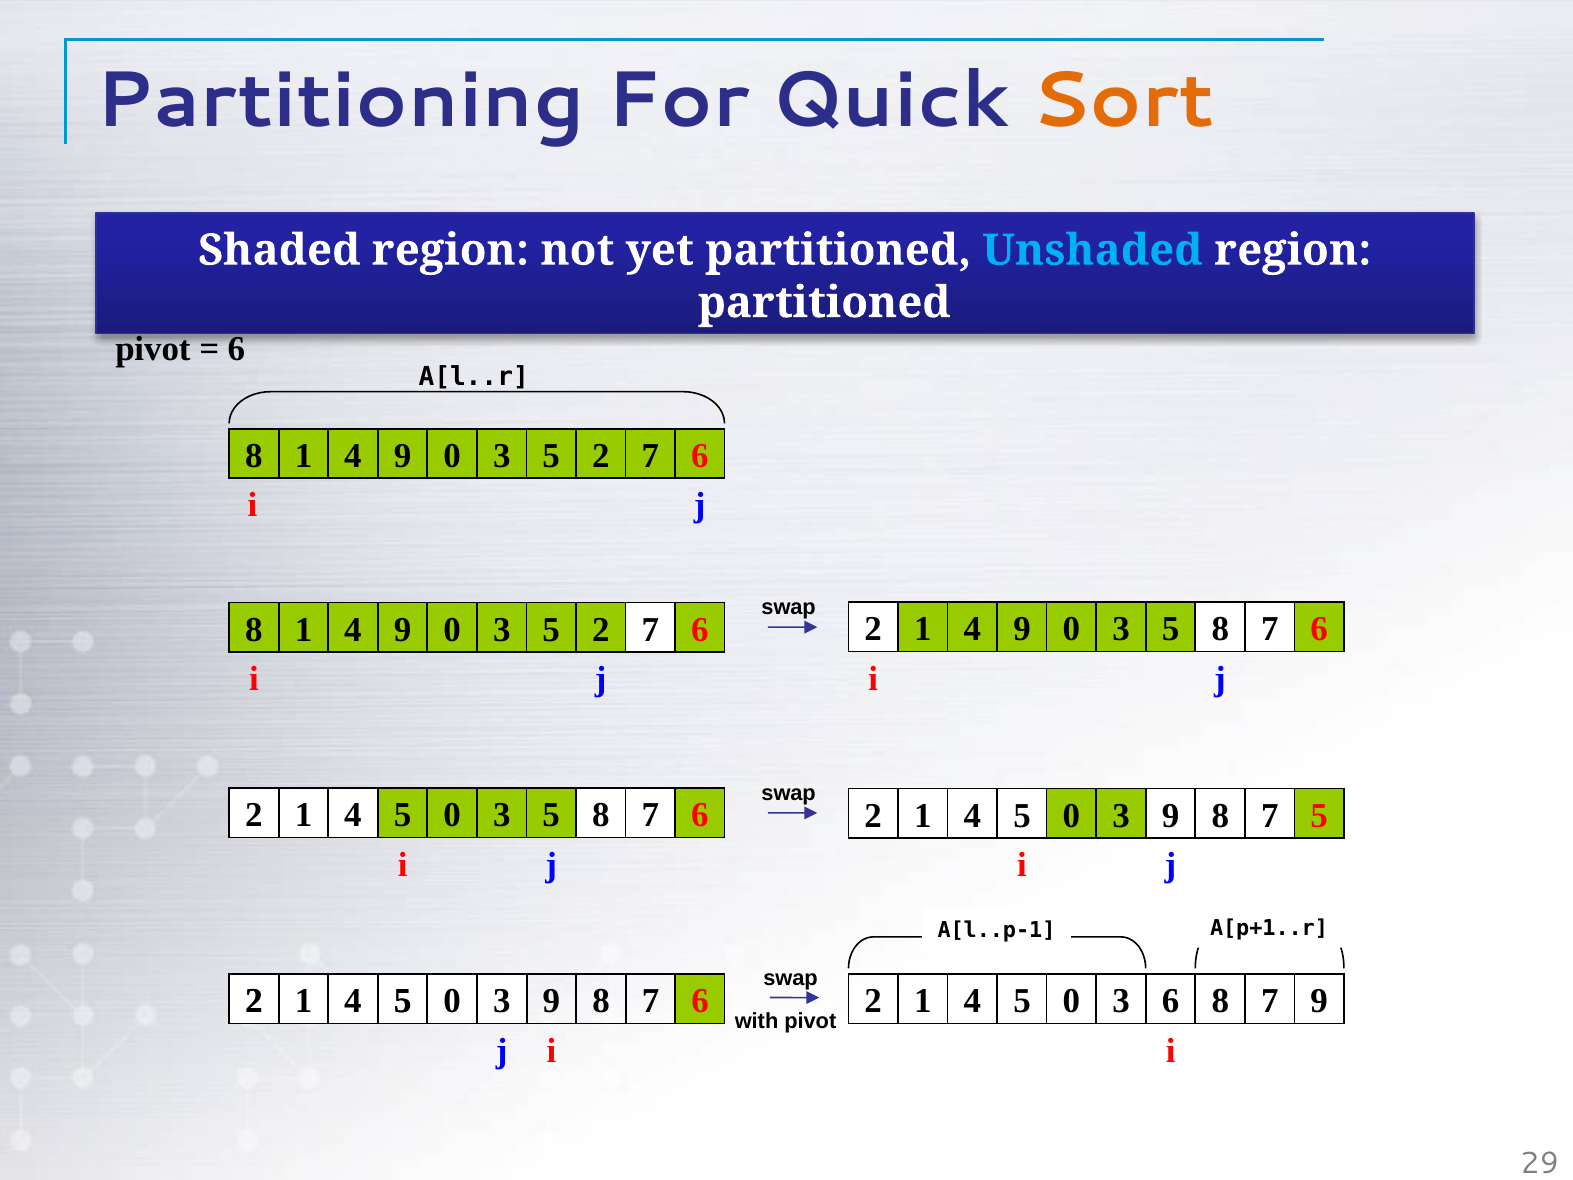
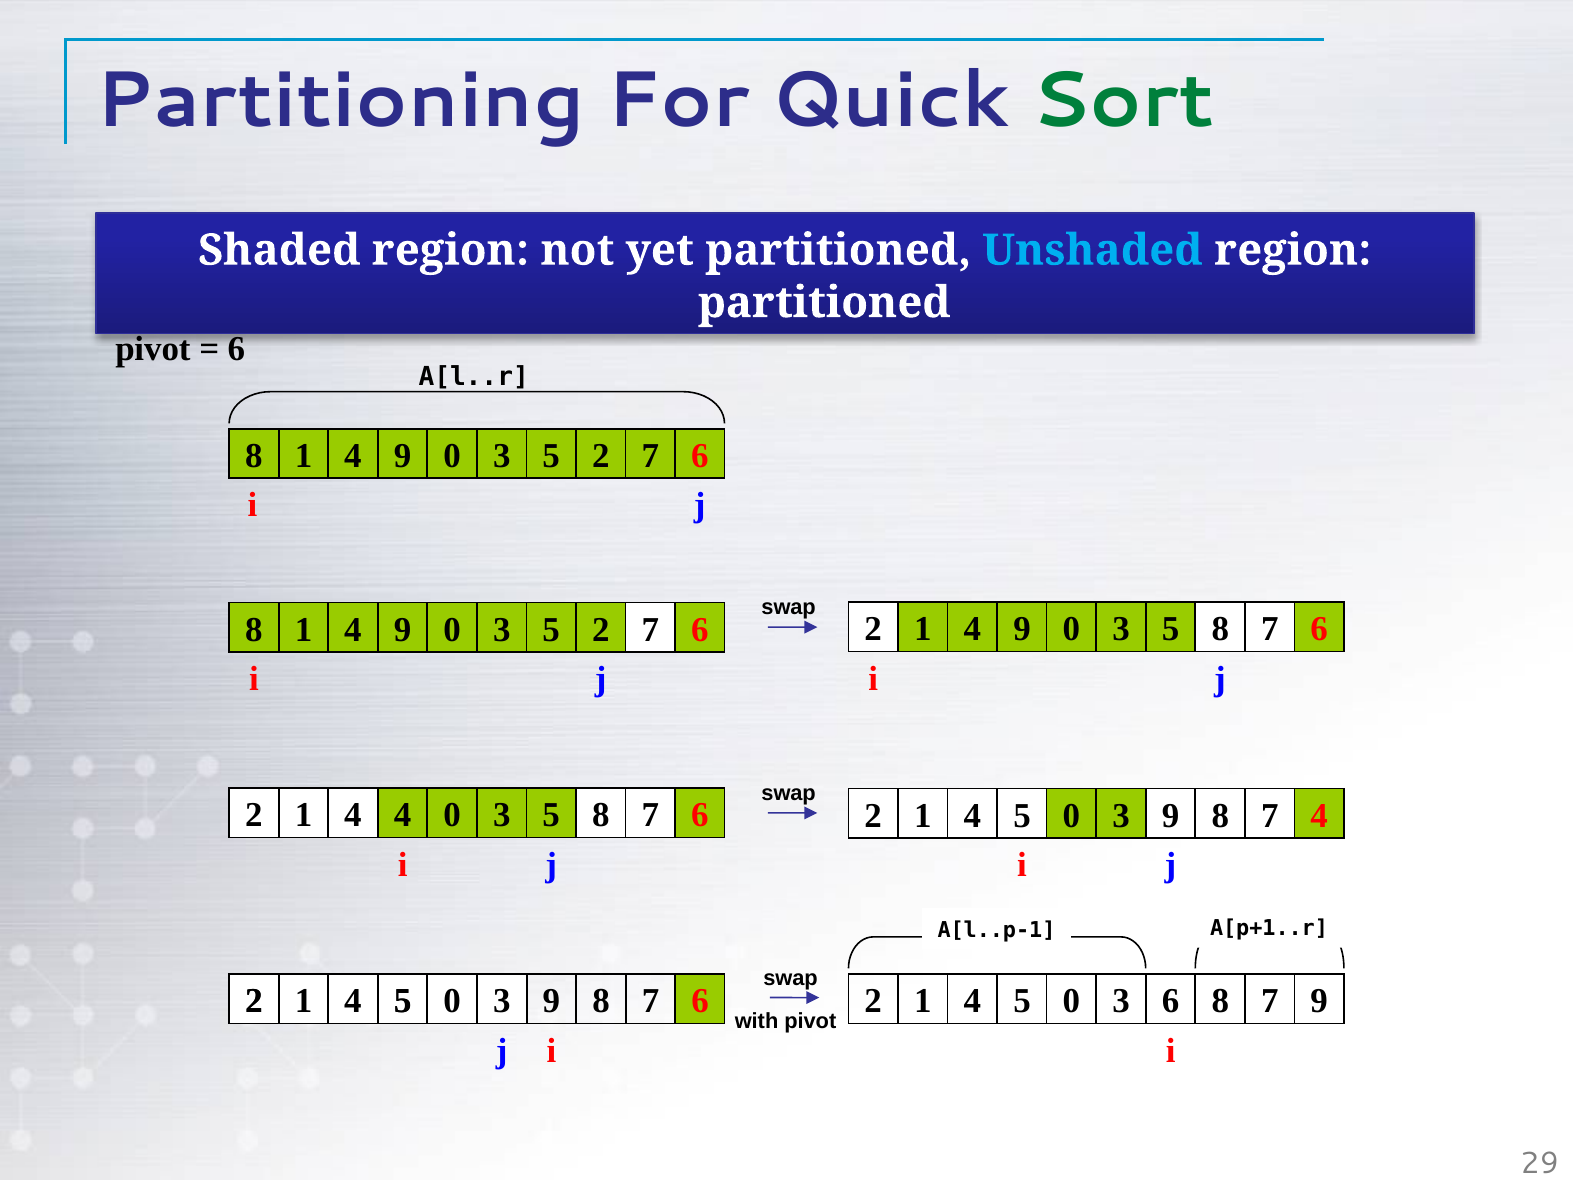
Sort colour: orange -> green (1123, 101)
5: 5 -> 4 (403, 815)
7 5: 5 -> 4 (1319, 815)
